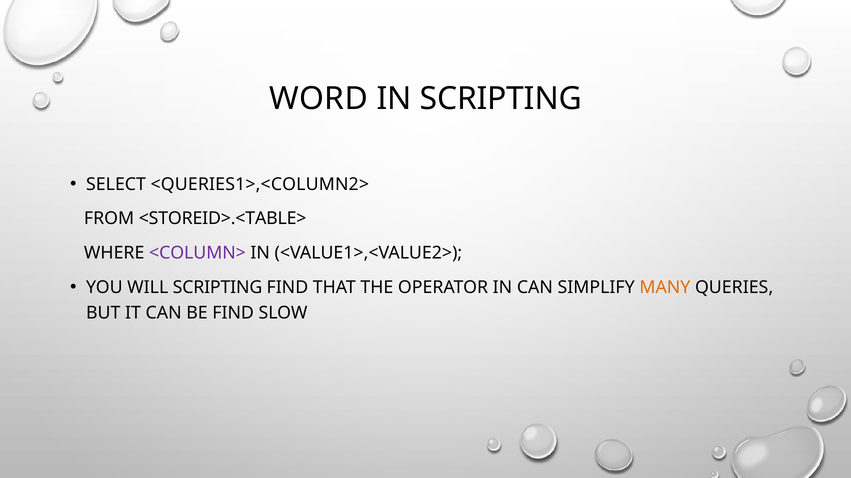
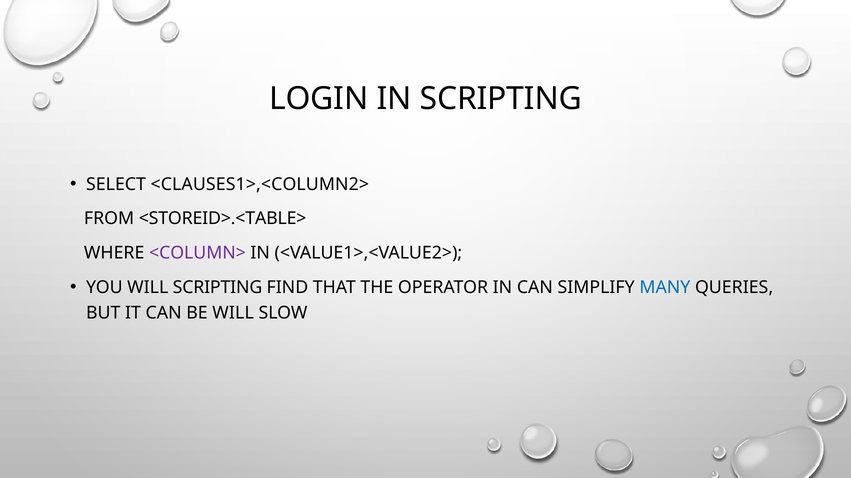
WORD: WORD -> LOGIN (319, 99)
<QUERIES1>,<COLUMN2>: <QUERIES1>,<COLUMN2> -> <CLAUSES1>,<COLUMN2> (260, 185)
MANY colour: orange -> blue (665, 288)
BE FIND: FIND -> WILL (233, 313)
